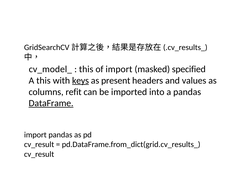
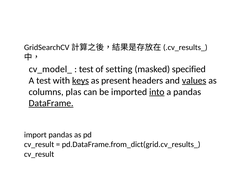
this: this -> test (86, 69)
of import: import -> setting (119, 69)
A this: this -> test (44, 81)
values underline: none -> present (194, 81)
refit: refit -> plas (73, 92)
into underline: none -> present (157, 92)
